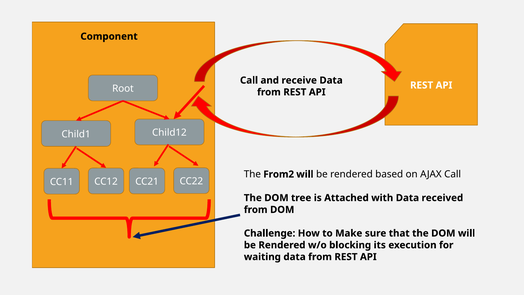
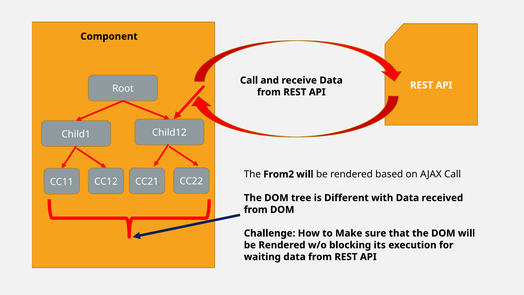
Attached: Attached -> Different (346, 198)
